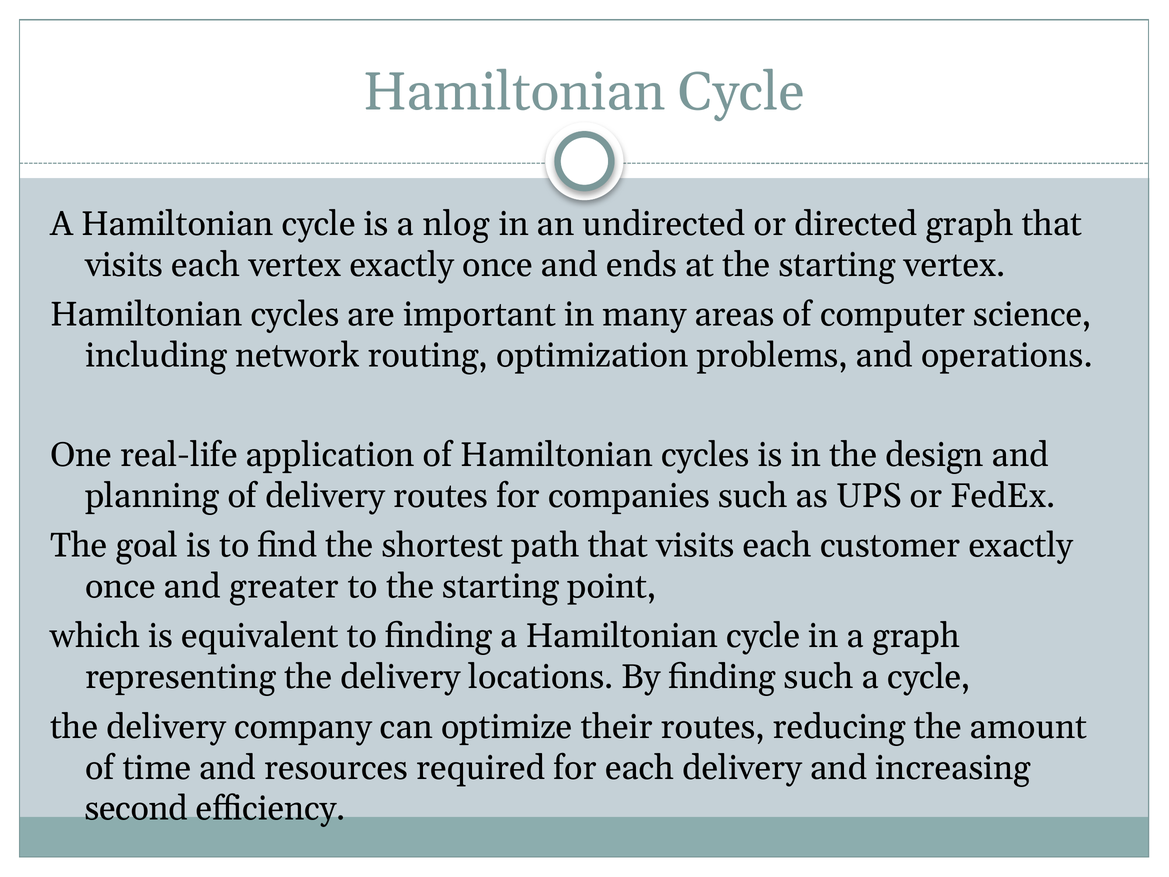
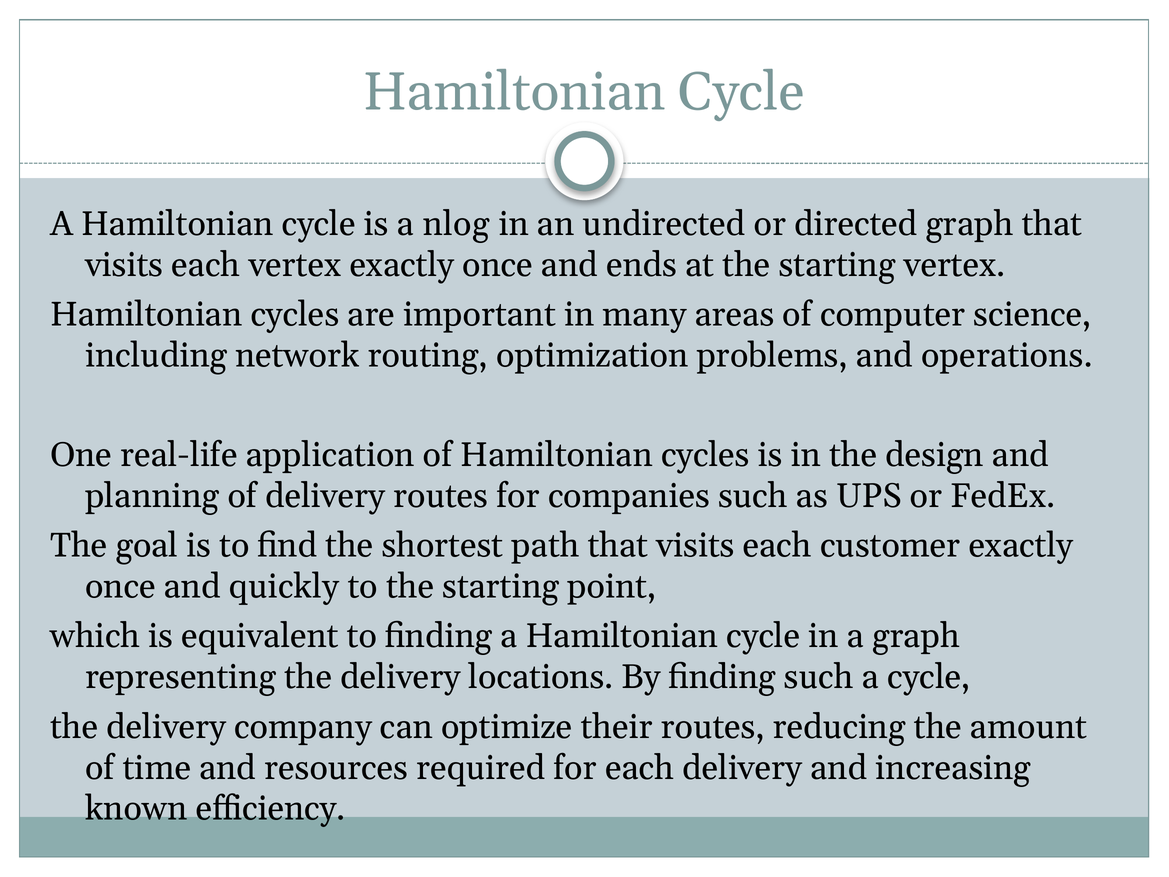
greater: greater -> quickly (284, 586)
second: second -> known (136, 808)
